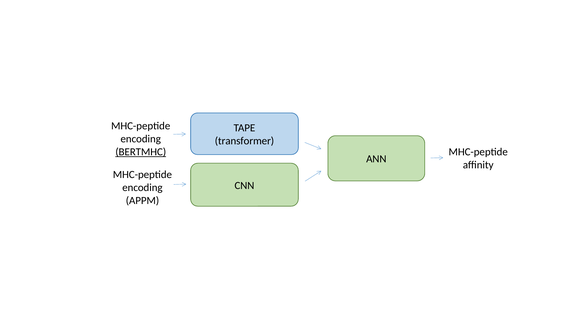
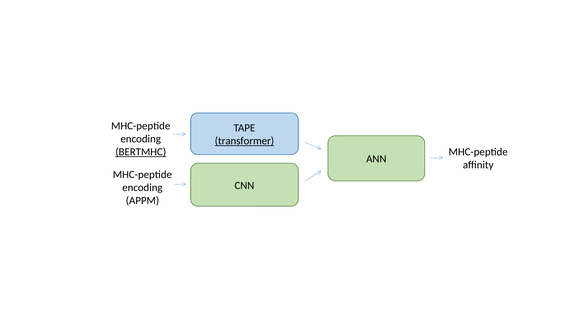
transformer underline: none -> present (244, 141)
